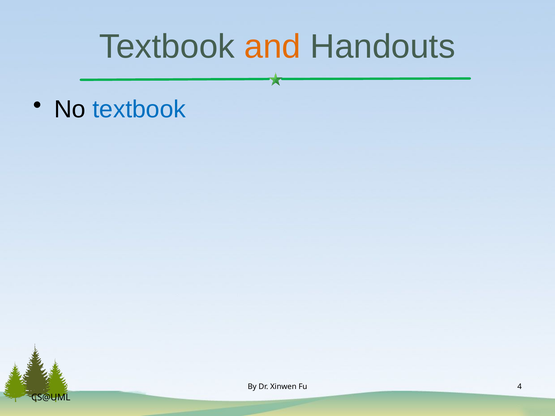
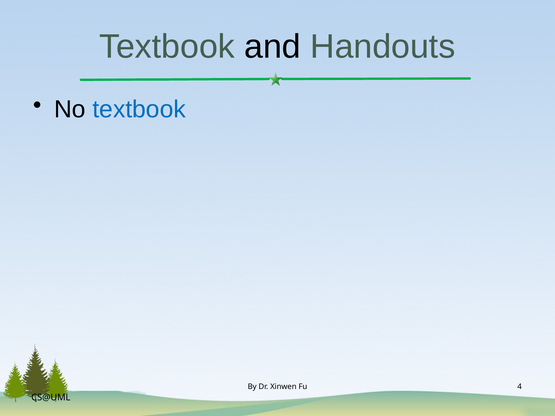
and colour: orange -> black (273, 47)
